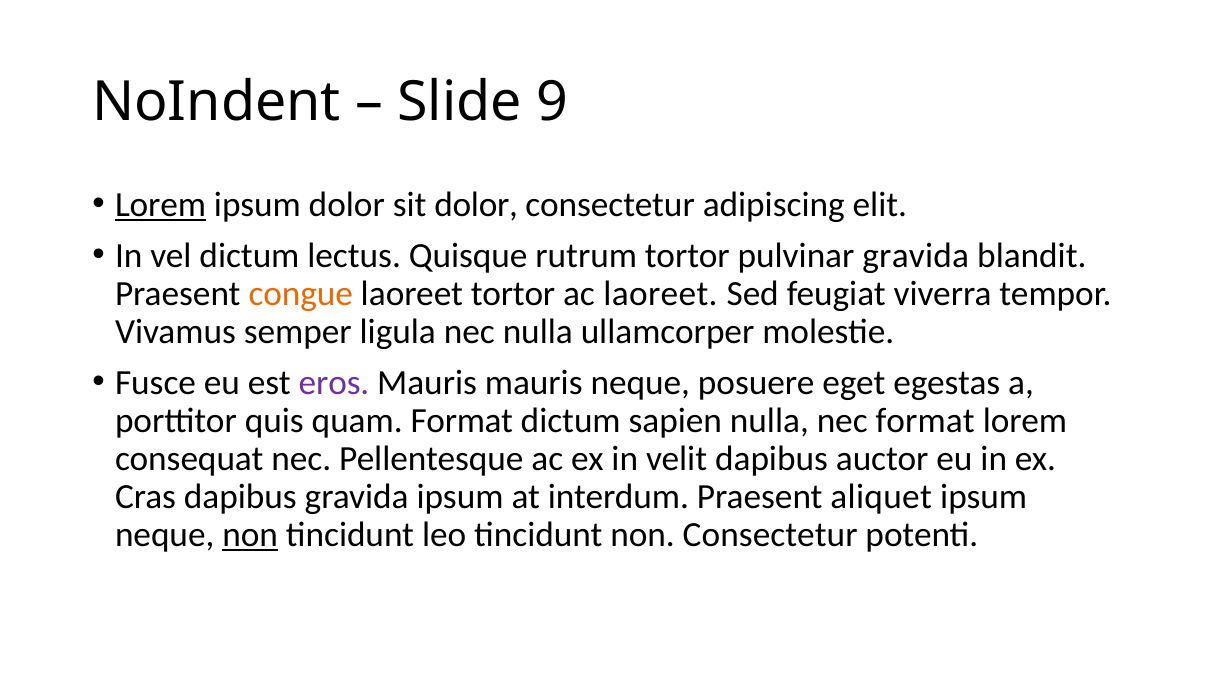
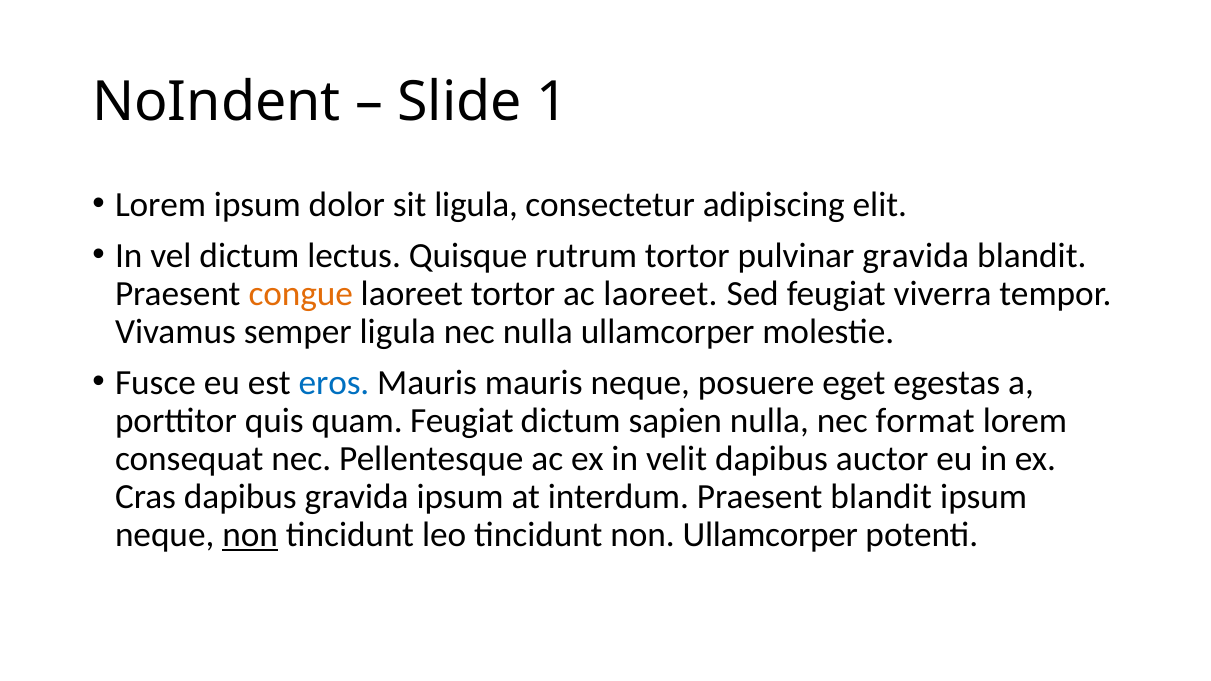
9: 9 -> 1 (552, 102)
Lorem underline: present -> none (161, 205)
sit dolor: dolor -> ligula (476, 205)
eros colour: purple -> blue (334, 383)
quam Format: Format -> Feugiat (462, 421)
Praesent aliquet: aliquet -> blandit (881, 497)
non Consectetur: Consectetur -> Ullamcorper (770, 535)
